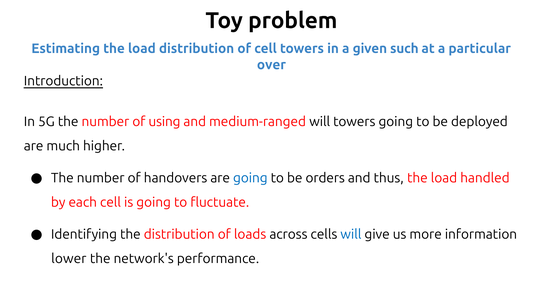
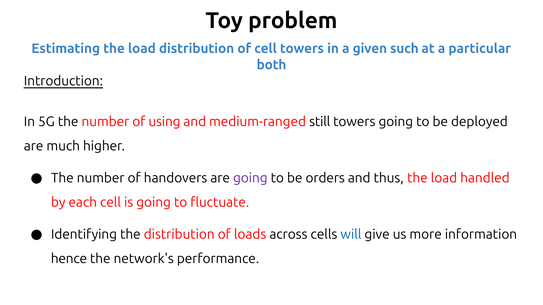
over: over -> both (271, 65)
medium-ranged will: will -> still (320, 122)
going colour: blue -> purple (250, 178)
lower: lower -> hence (69, 259)
